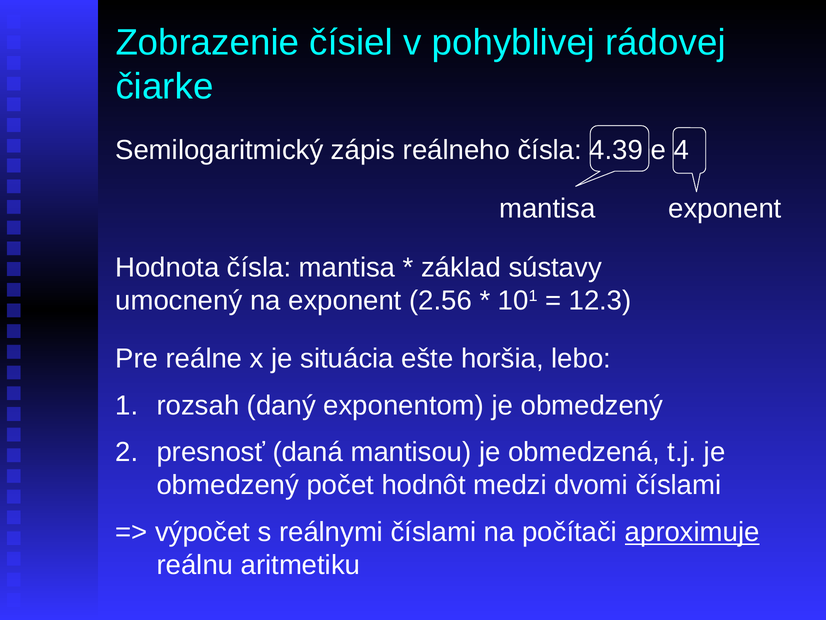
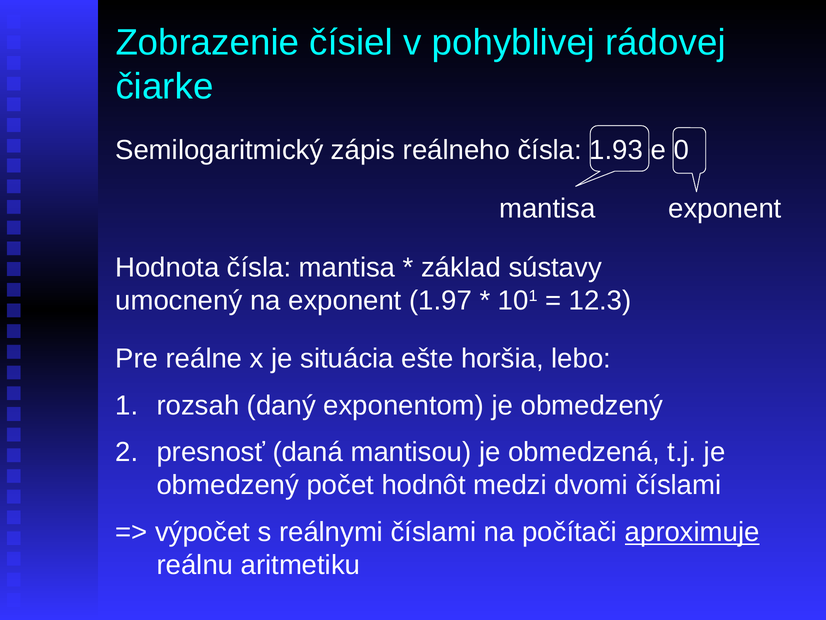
4.39: 4.39 -> 1.93 (616, 150)
4: 4 -> 0 (681, 150)
2.56: 2.56 -> 1.97 (441, 300)
